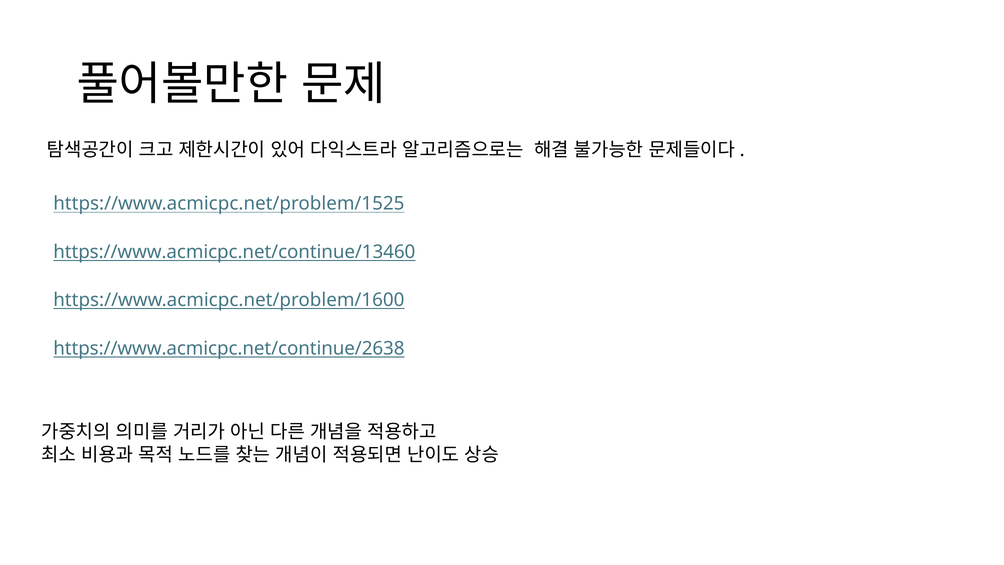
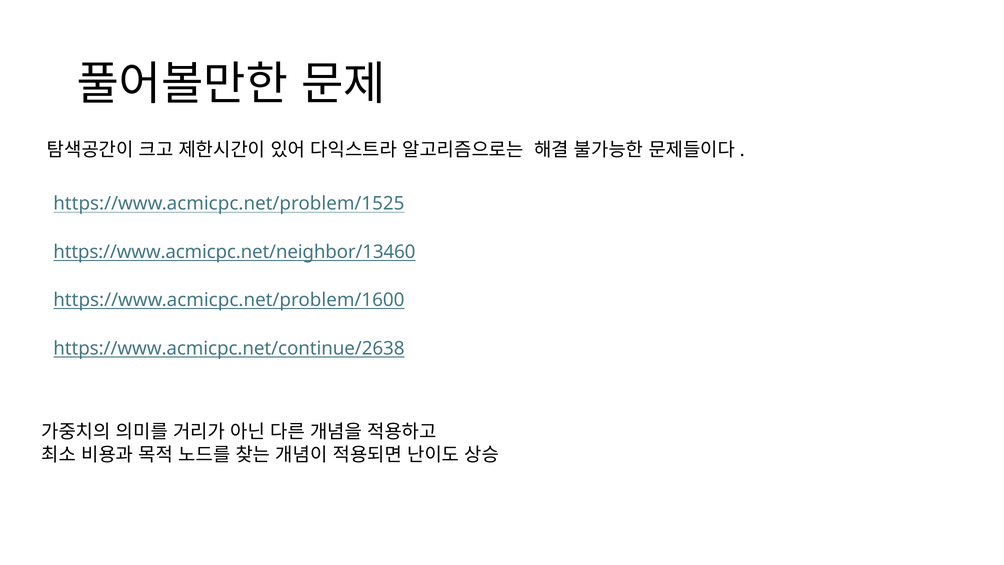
https://www.acmicpc.net/continue/13460: https://www.acmicpc.net/continue/13460 -> https://www.acmicpc.net/neighbor/13460 (234, 252)
